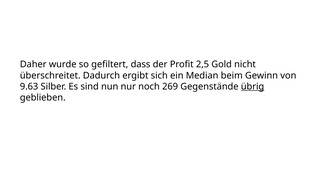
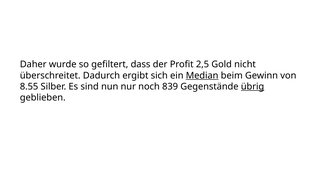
Median underline: none -> present (202, 75)
9.63: 9.63 -> 8.55 (29, 86)
269: 269 -> 839 (170, 86)
